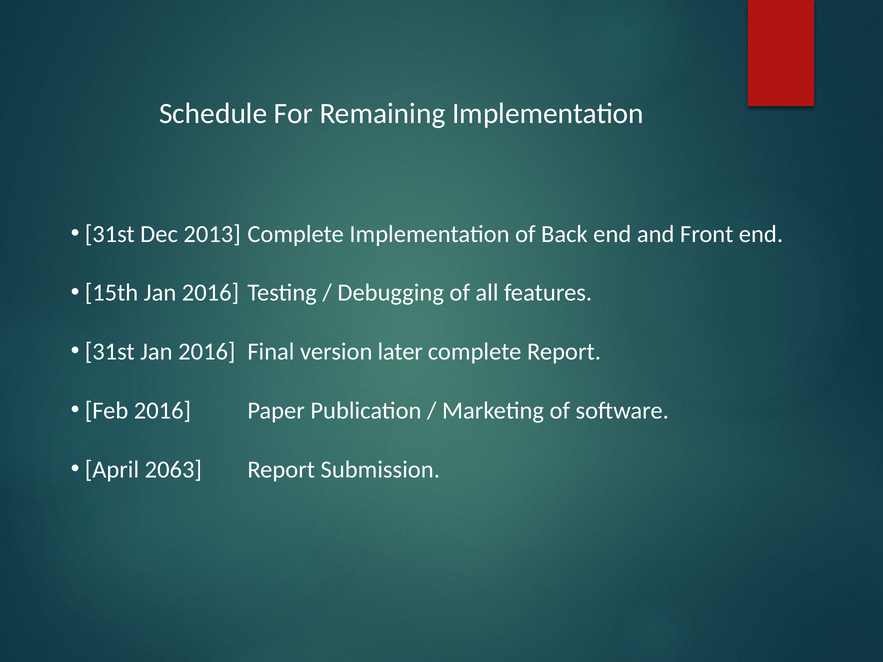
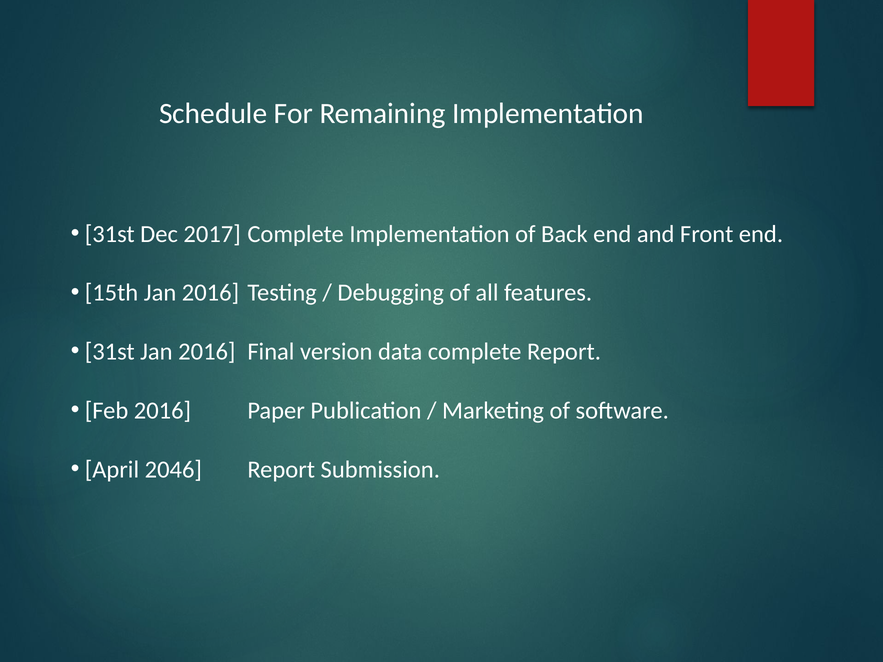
2013: 2013 -> 2017 (212, 234)
later: later -> data (400, 352)
2063: 2063 -> 2046 (173, 470)
